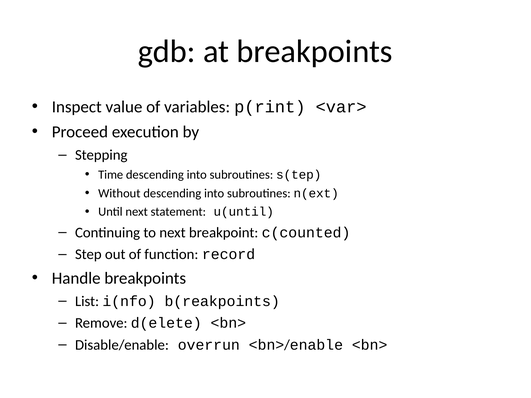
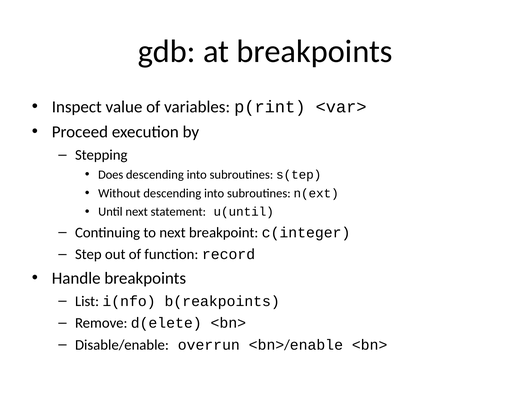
Time: Time -> Does (111, 175)
c(counted: c(counted -> c(integer (306, 233)
